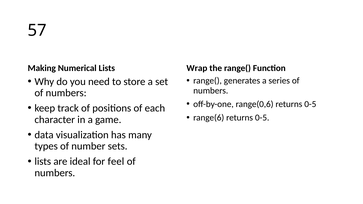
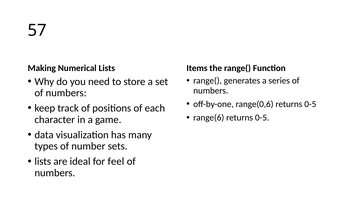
Wrap: Wrap -> Items (197, 68)
